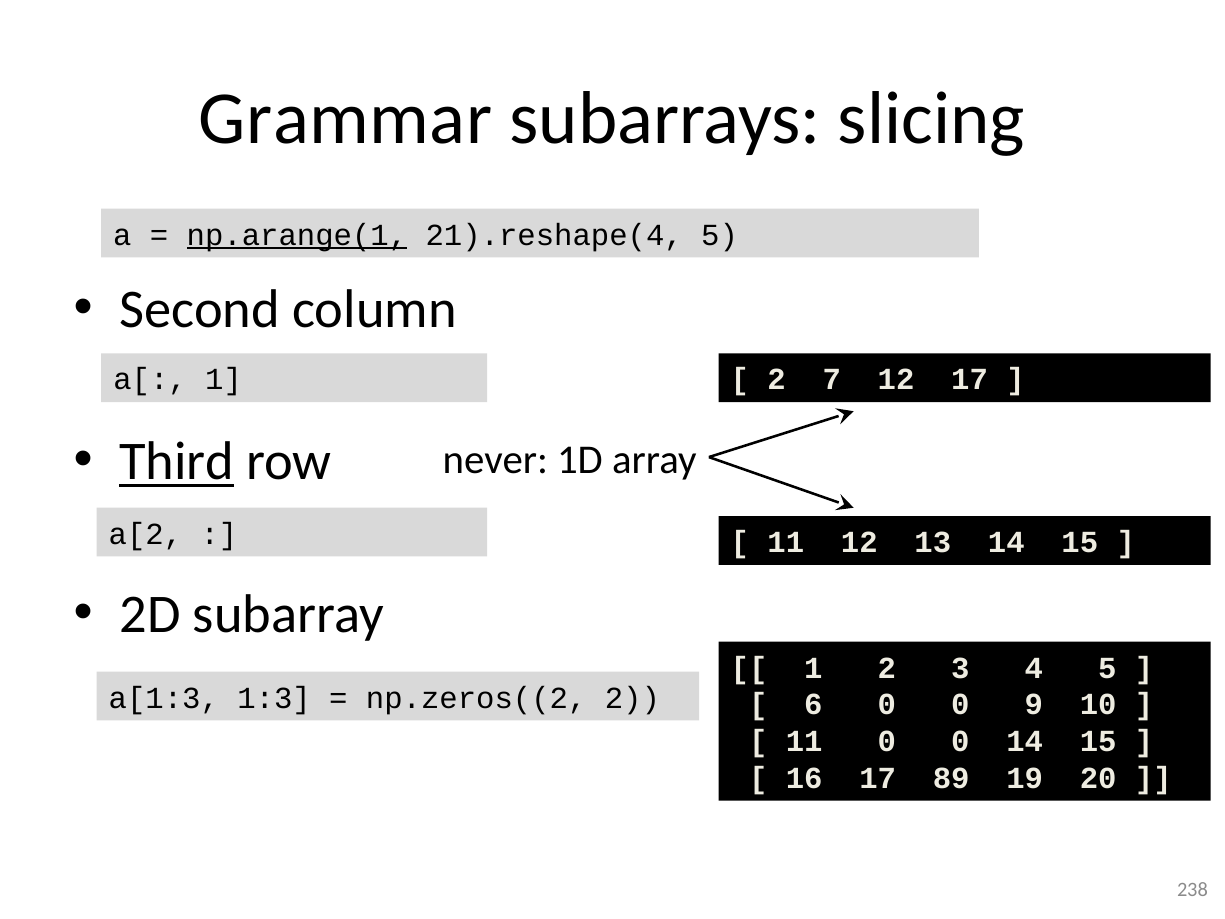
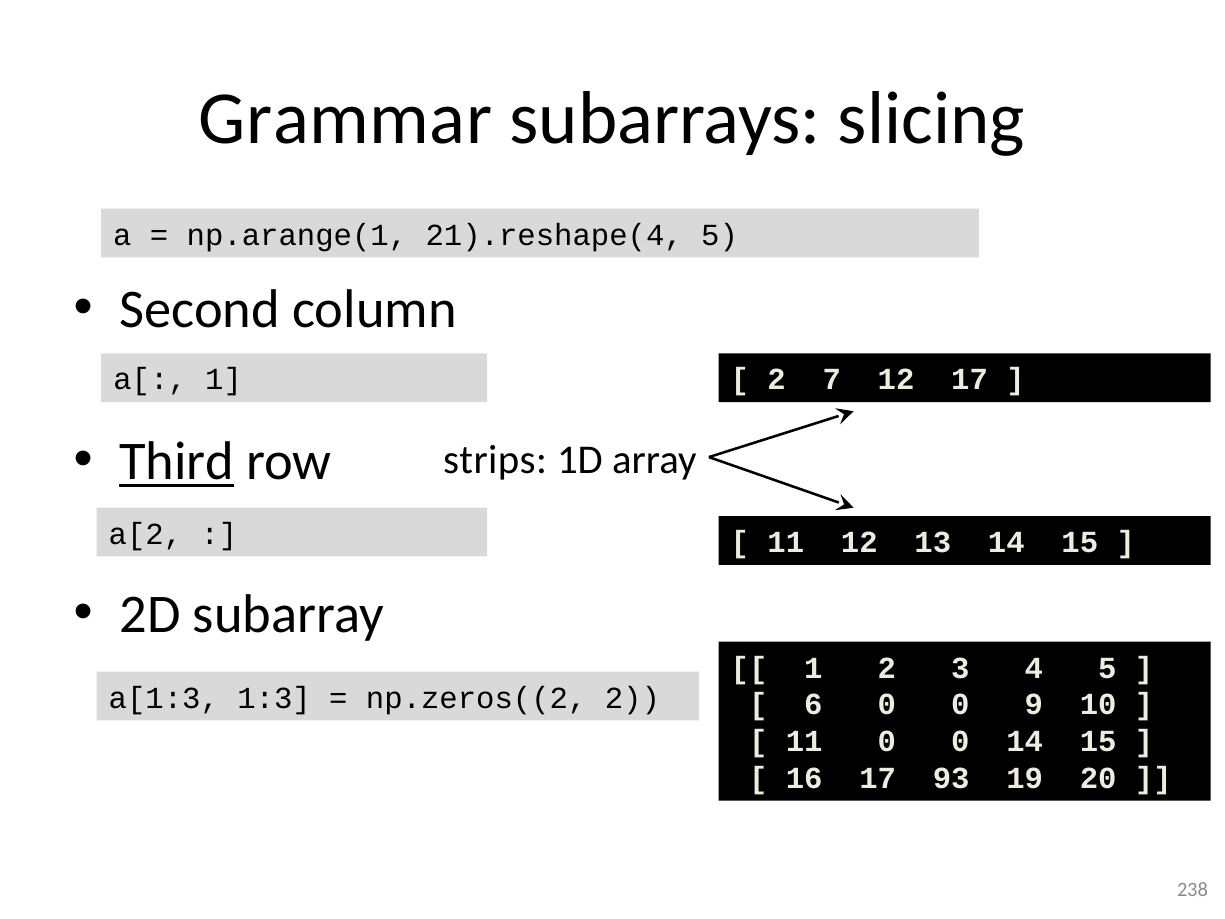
np.arange(1 underline: present -> none (297, 235)
never: never -> strips (495, 460)
89: 89 -> 93 (951, 778)
